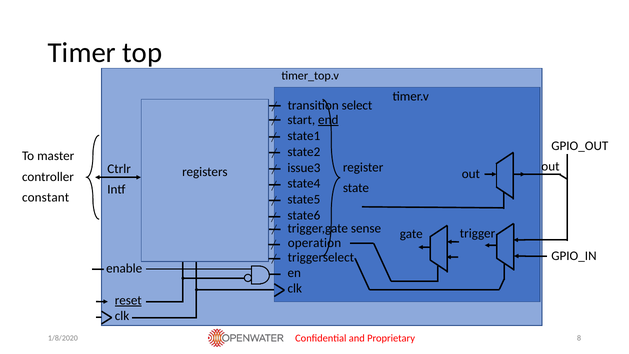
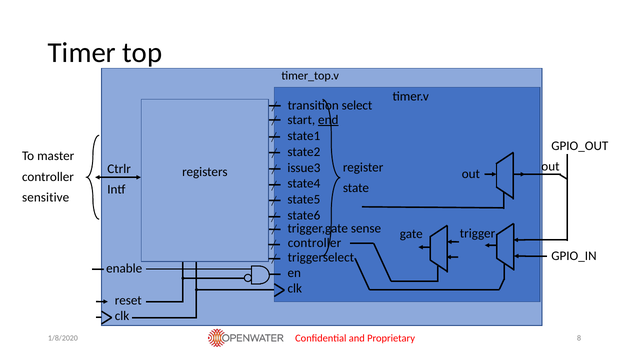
constant: constant -> sensitive (46, 197)
operation: operation -> controller (314, 243)
reset underline: present -> none (128, 300)
